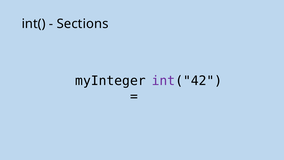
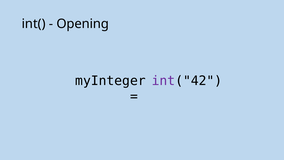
Sections: Sections -> Opening (83, 24)
